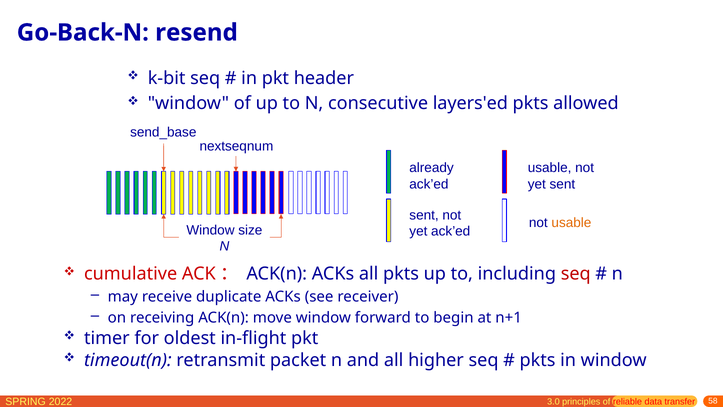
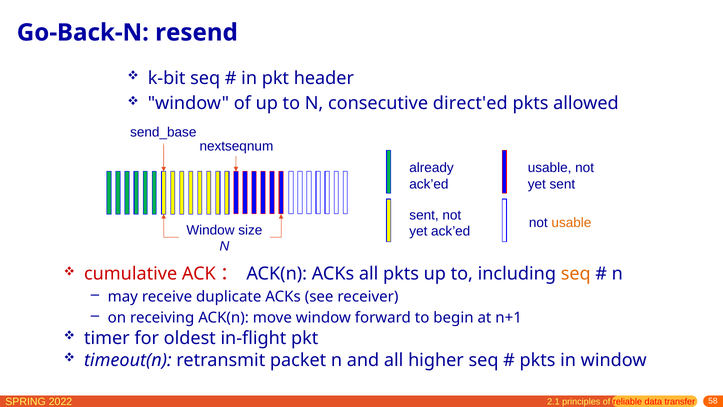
layers'ed: layers'ed -> direct'ed (470, 103)
seq colour: red -> orange (576, 274)
3.0: 3.0 -> 2.1 (553, 402)
